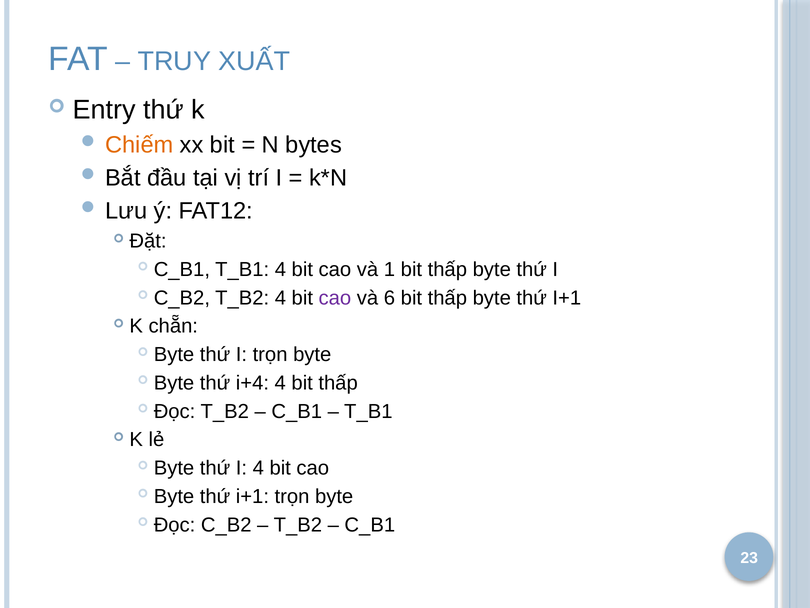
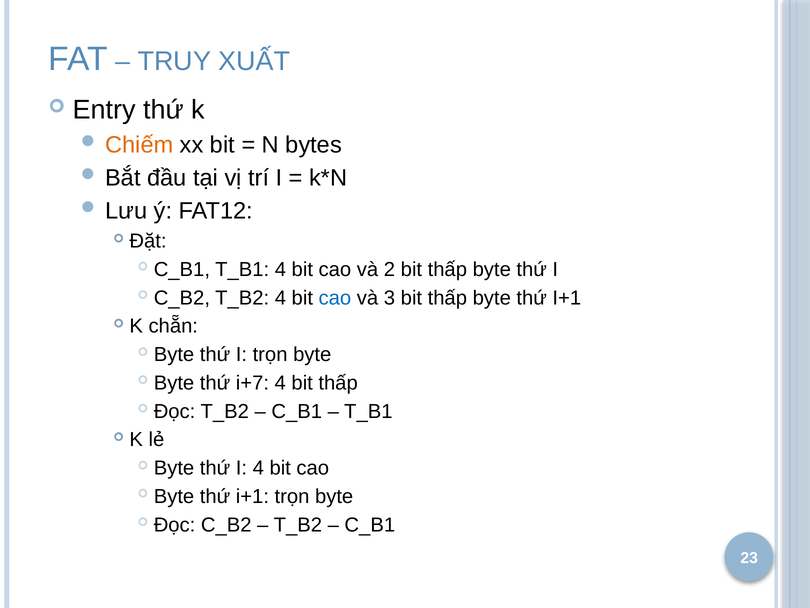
1: 1 -> 2 (389, 269)
cao colour: purple -> blue (335, 298)
6: 6 -> 3 (389, 298)
i+4: i+4 -> i+7 (252, 383)
